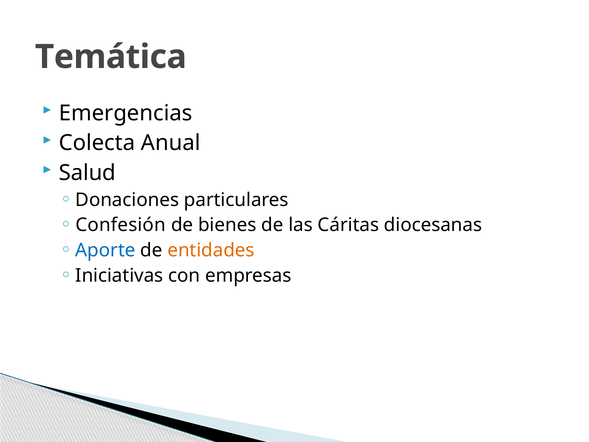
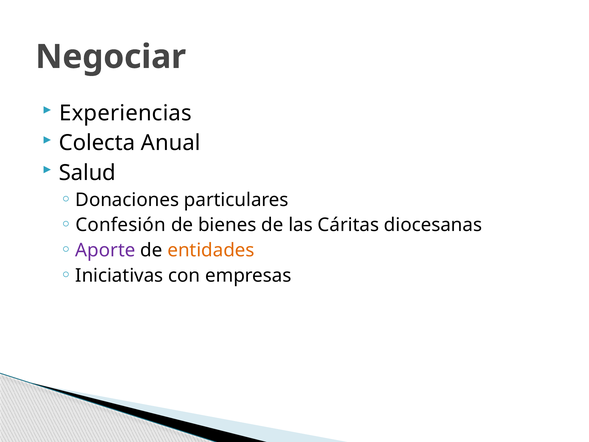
Temática: Temática -> Negociar (111, 57)
Emergencias: Emergencias -> Experiencias (126, 113)
Aporte colour: blue -> purple (105, 250)
